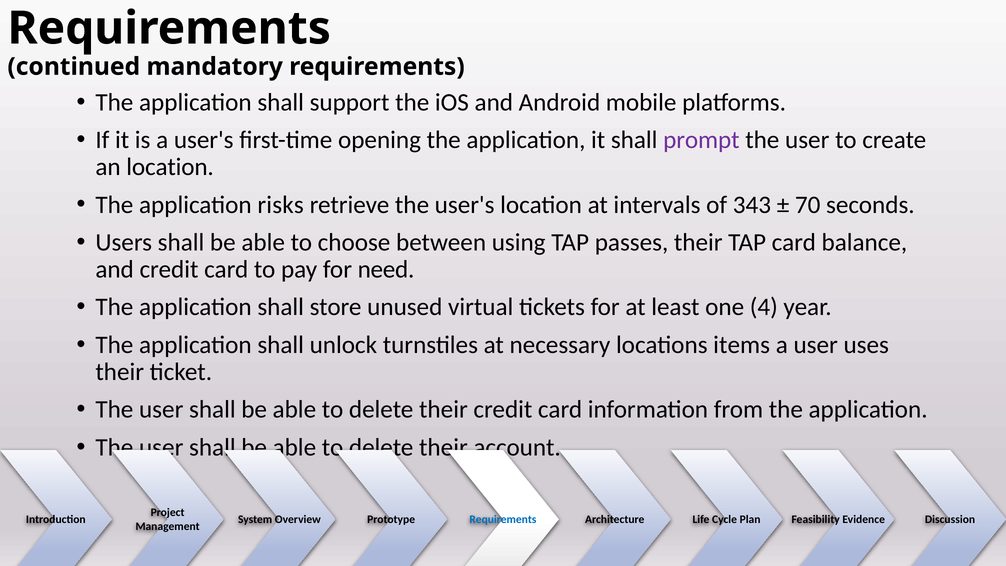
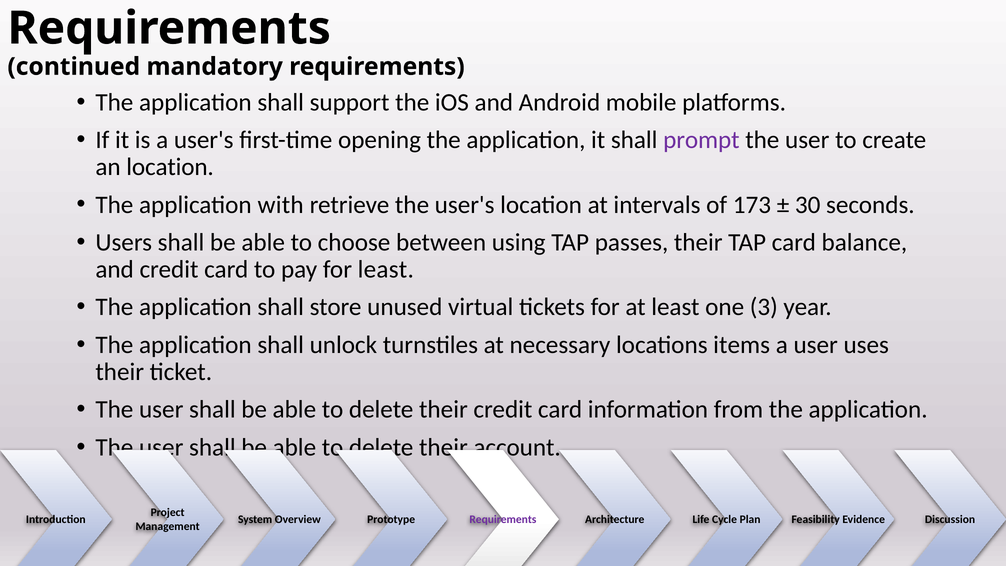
risks: risks -> with (281, 205)
343: 343 -> 173 (752, 205)
70: 70 -> 30 (808, 205)
for need: need -> least (386, 269)
4: 4 -> 3 (764, 307)
Requirements colour: blue -> purple (503, 519)
